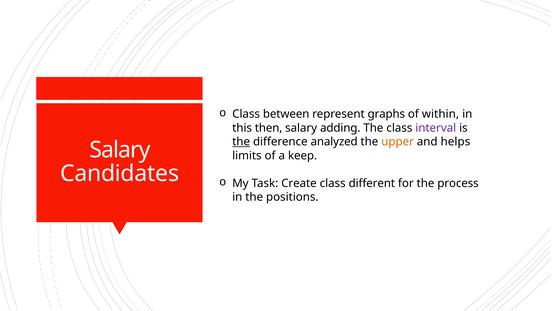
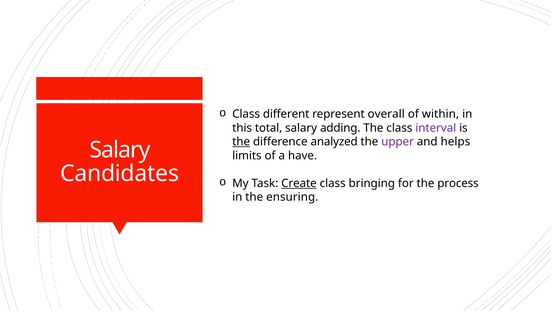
between: between -> different (286, 114)
graphs: graphs -> overall (386, 114)
then: then -> total (269, 128)
upper colour: orange -> purple (398, 142)
keep: keep -> have (303, 155)
Create underline: none -> present (299, 183)
different: different -> bringing (372, 183)
positions: positions -> ensuring (292, 197)
